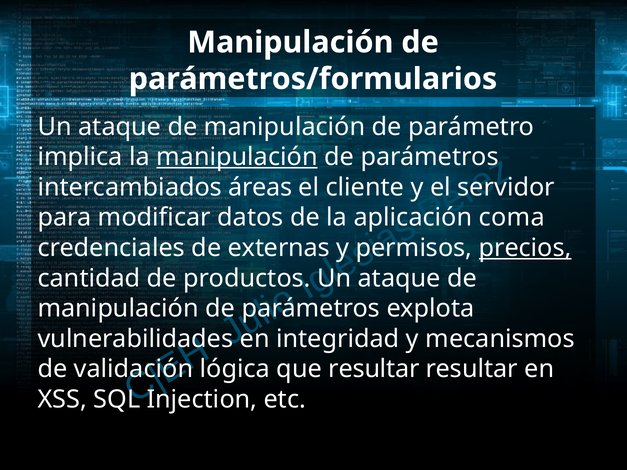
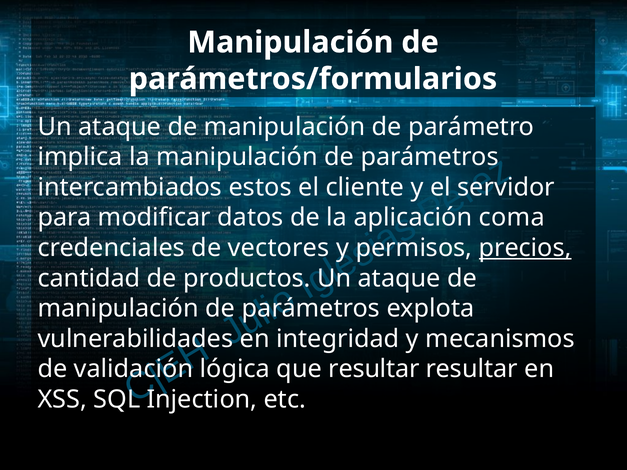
manipulación underline: present -> none (237, 157)
áreas: áreas -> estos (260, 187)
externas: externas -> vectores (279, 248)
